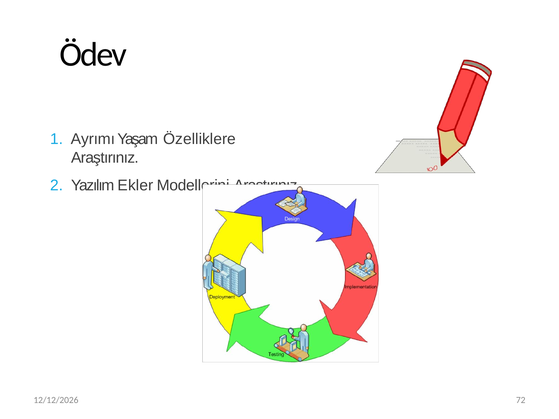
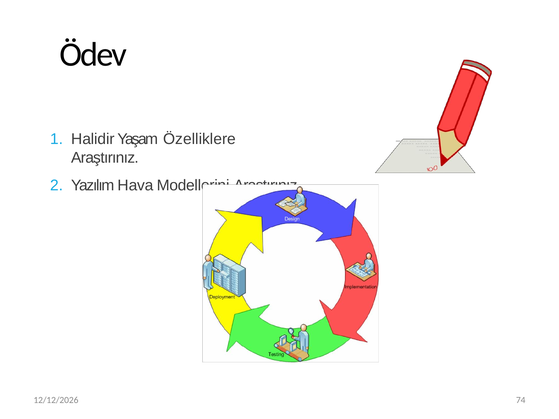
Ayrımı: Ayrımı -> Halidir (93, 139)
Ekler: Ekler -> Hava (136, 186)
72: 72 -> 74 (521, 400)
